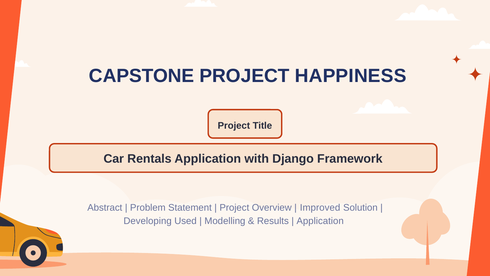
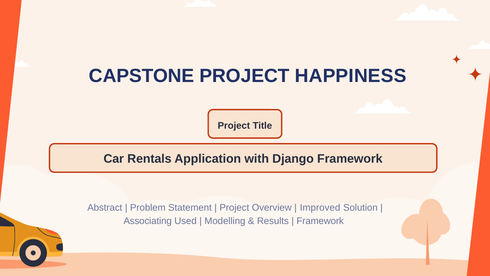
Developing: Developing -> Associating (148, 221)
Application: Application -> Framework (320, 221)
